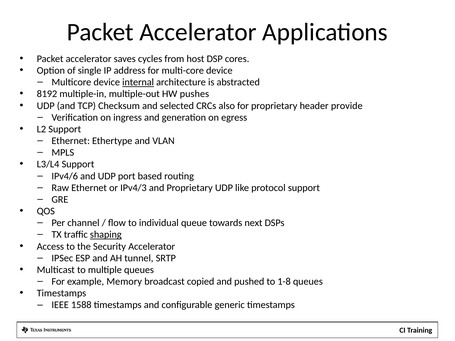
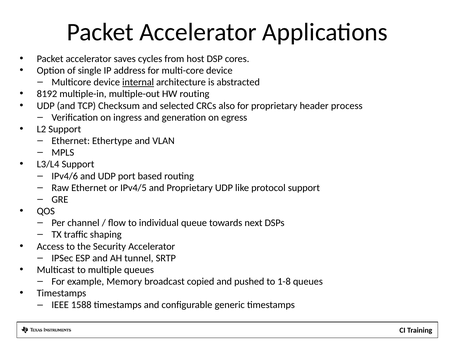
HW pushes: pushes -> routing (194, 94)
provide: provide -> process (347, 106)
IPv4/3: IPv4/3 -> IPv4/5 (133, 188)
shaping underline: present -> none (106, 235)
